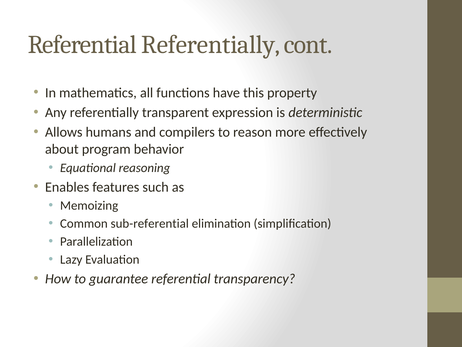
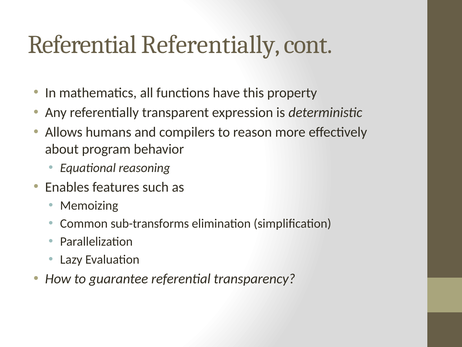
sub-referential: sub-referential -> sub-transforms (150, 223)
